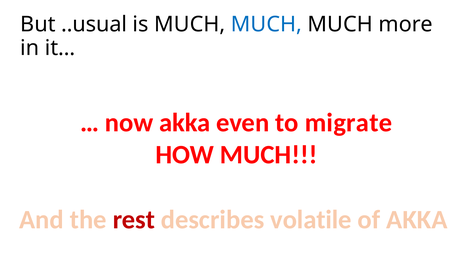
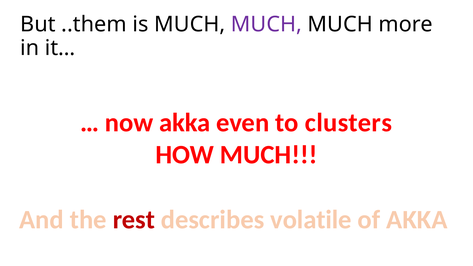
..usual: ..usual -> ..them (94, 24)
MUCH colour: blue -> purple (266, 24)
migrate: migrate -> clusters (348, 123)
